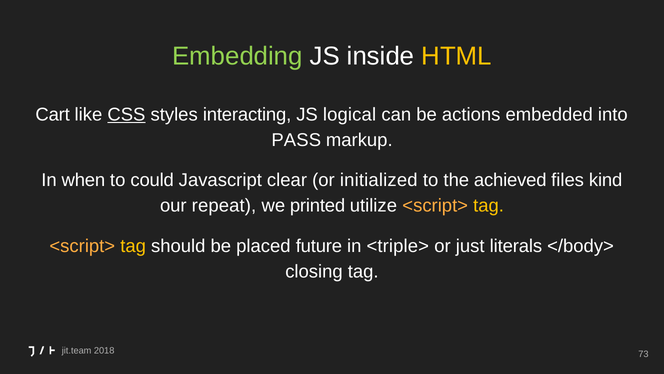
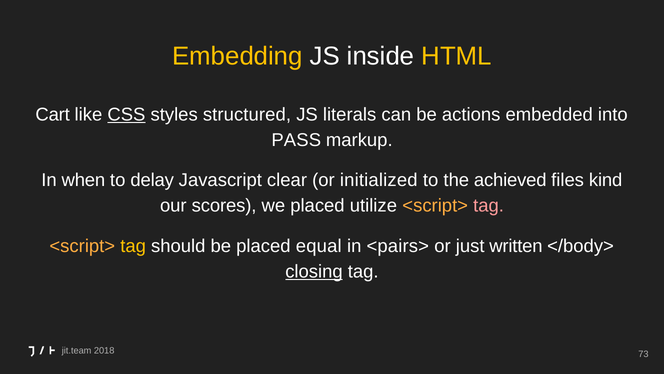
Embedding colour: light green -> yellow (237, 56)
interacting: interacting -> structured (247, 114)
logical: logical -> literals (350, 114)
could: could -> delay (152, 180)
repeat: repeat -> scores (224, 205)
we printed: printed -> placed (317, 205)
tag colour: yellow -> pink (489, 205)
future: future -> equal (319, 246)
<triple>: <triple> -> <pairs> (398, 246)
literals: literals -> written (516, 246)
closing underline: none -> present (314, 271)
